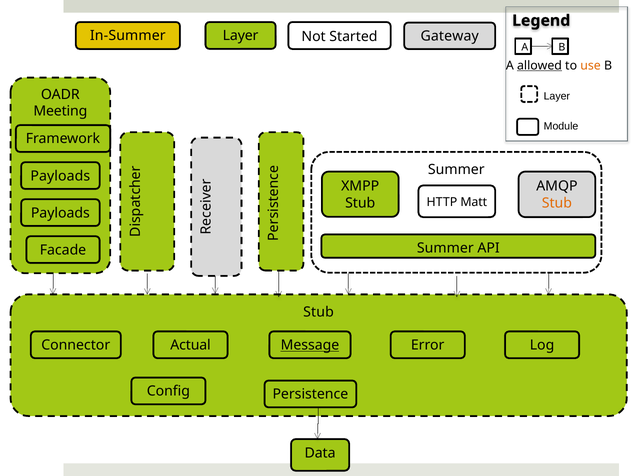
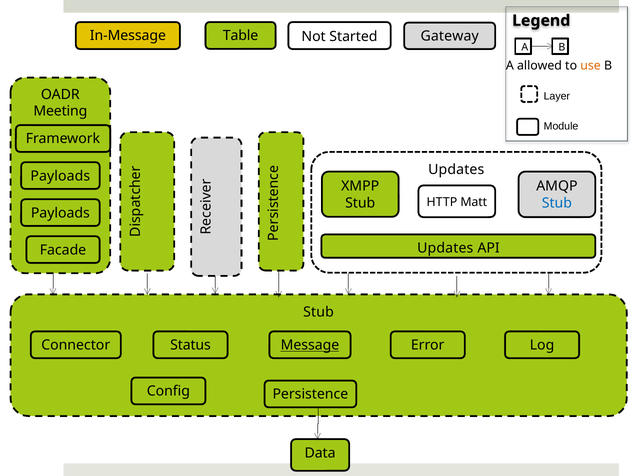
In-Summer: In-Summer -> In-Message (128, 36)
Layer: Layer -> Table (241, 36)
allowed underline: present -> none (540, 66)
Summer: Summer -> Updates (456, 170)
Stub colour: orange -> blue (557, 203)
Summer: Summer -> Updates (445, 248)
Actual: Actual -> Status (191, 345)
